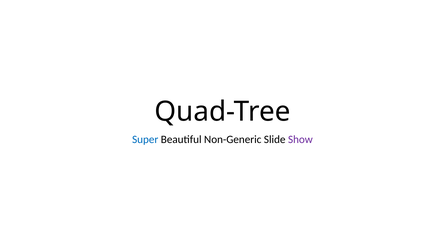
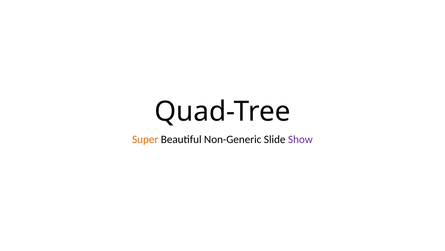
Super colour: blue -> orange (145, 139)
